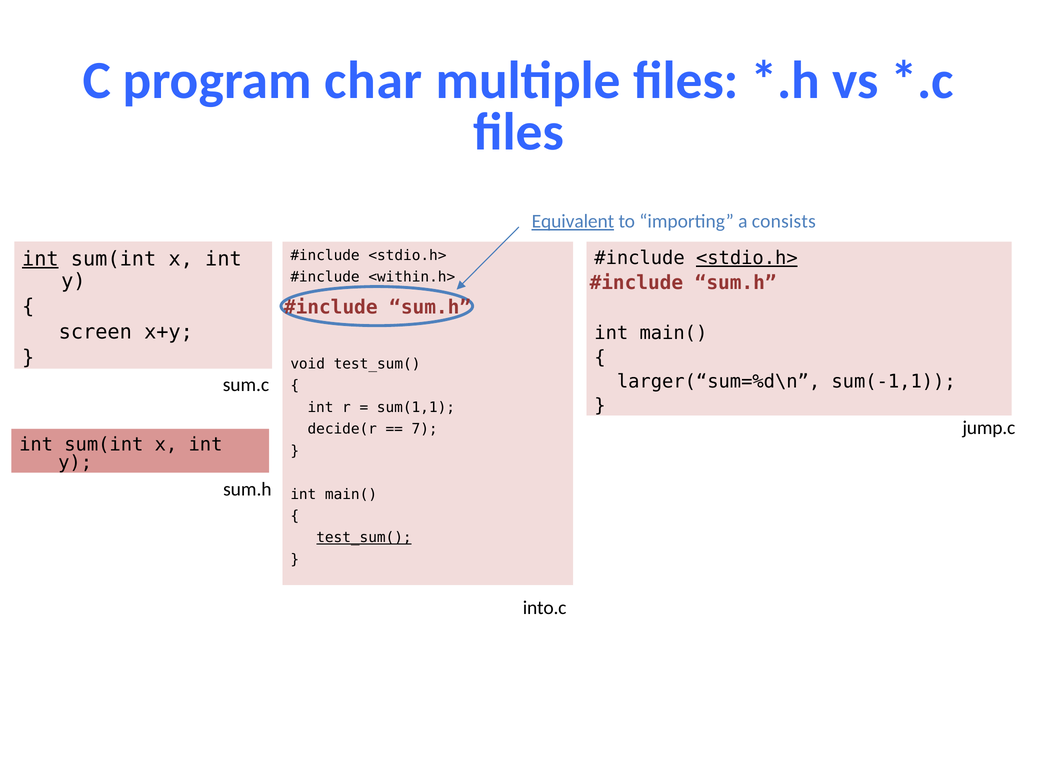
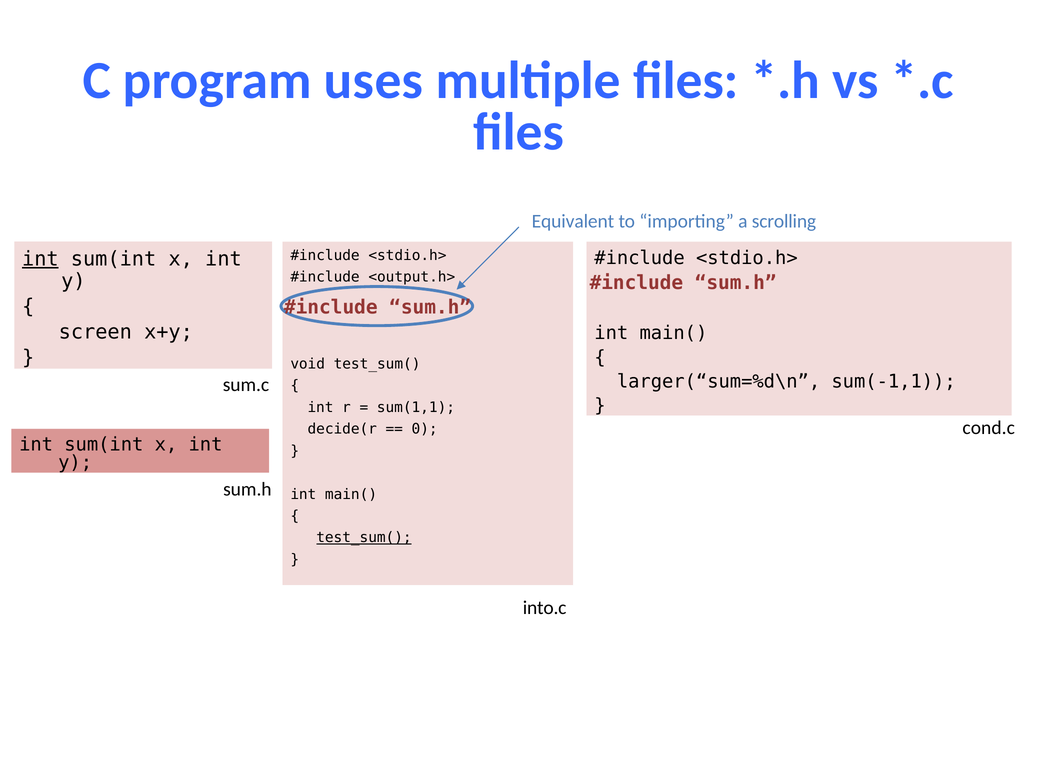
char: char -> uses (373, 81)
Equivalent underline: present -> none (573, 221)
consists: consists -> scrolling (784, 221)
<stdio.h> underline: present -> none (747, 258)
<within.h>: <within.h> -> <output.h> (412, 277)
jump.c: jump.c -> cond.c (989, 428)
7: 7 -> 0 (425, 429)
